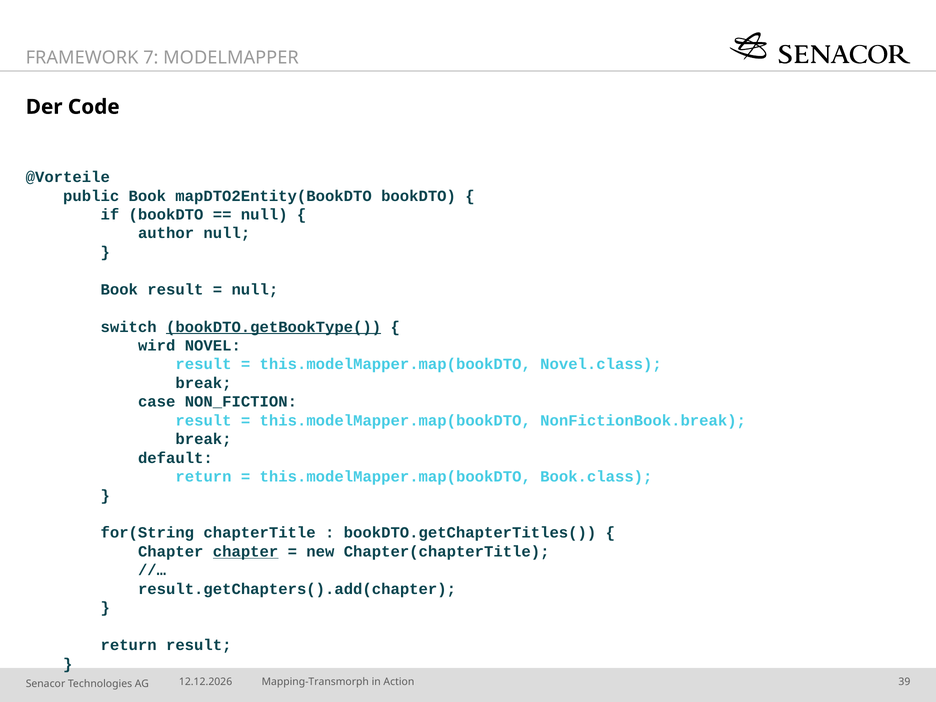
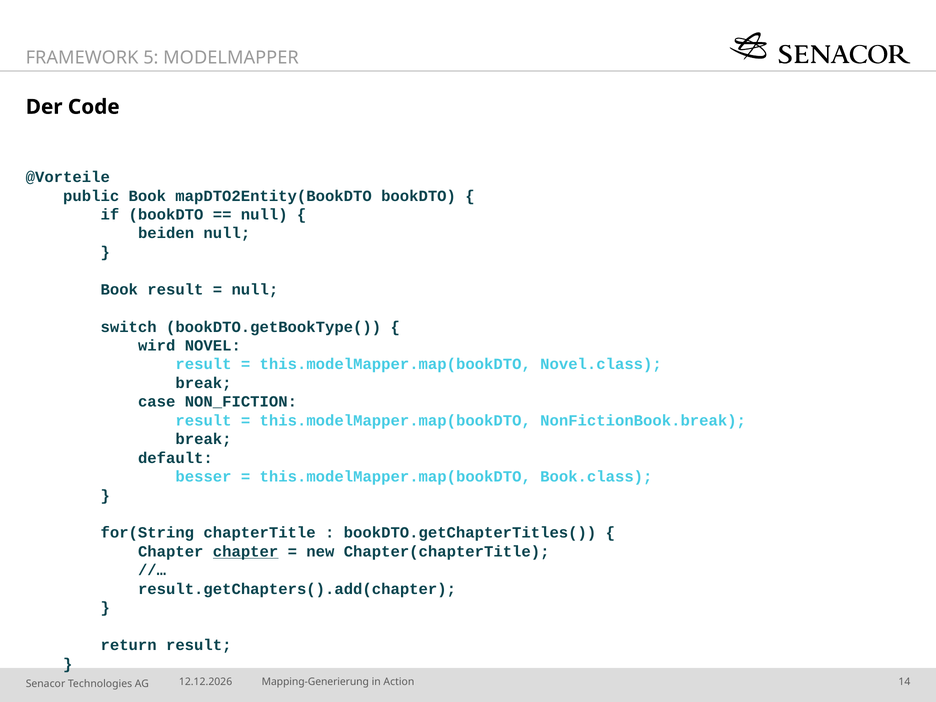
7: 7 -> 5 (151, 58)
author: author -> beiden (166, 233)
bookDTO.getBookType( underline: present -> none (274, 327)
return: return -> besser (204, 477)
Mapping-Transmorph: Mapping-Transmorph -> Mapping-Generierung (315, 682)
39: 39 -> 14 (904, 682)
